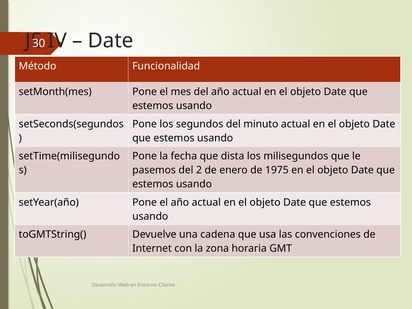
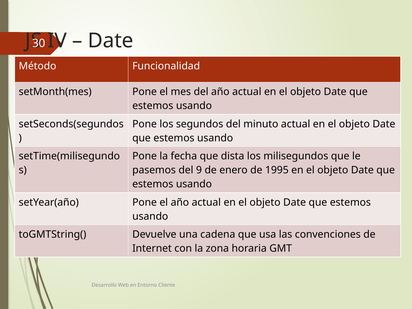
2: 2 -> 9 (199, 170)
1975: 1975 -> 1995 (277, 170)
